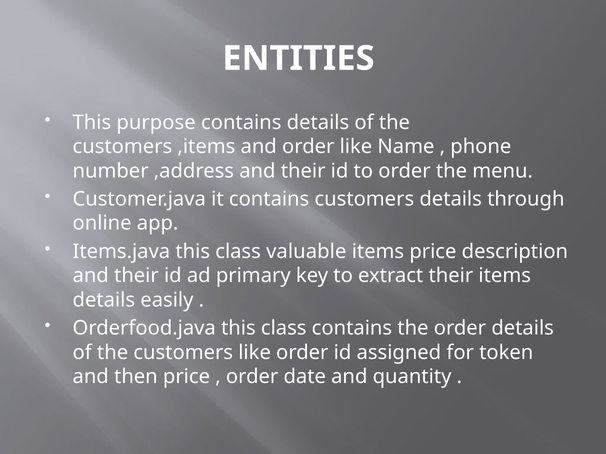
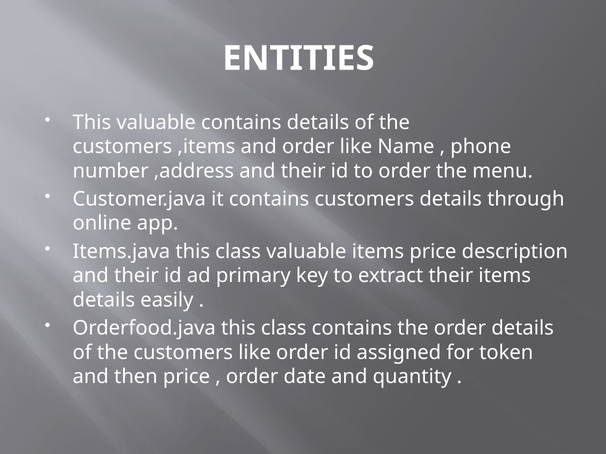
This purpose: purpose -> valuable (156, 123)
